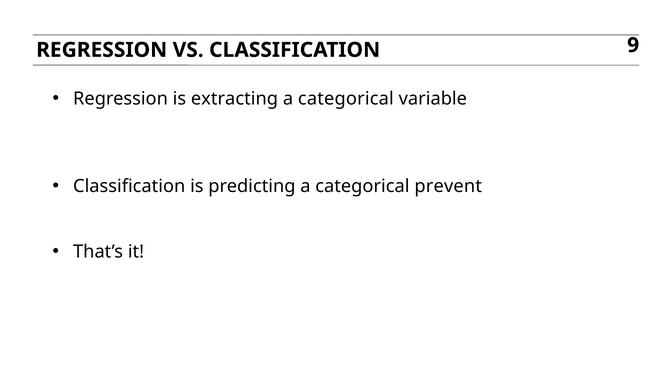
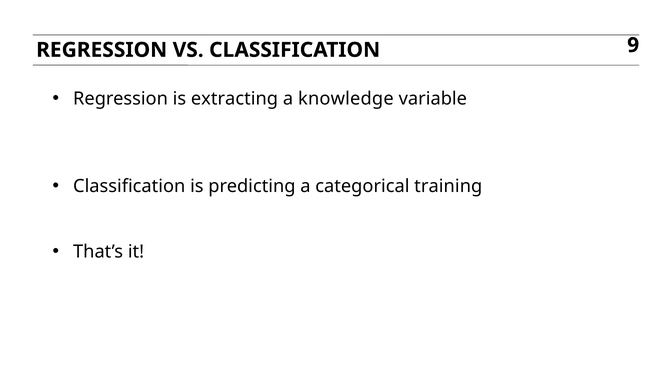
categorical: categorical -> knowledge (346, 99)
prevent: prevent -> training (448, 187)
